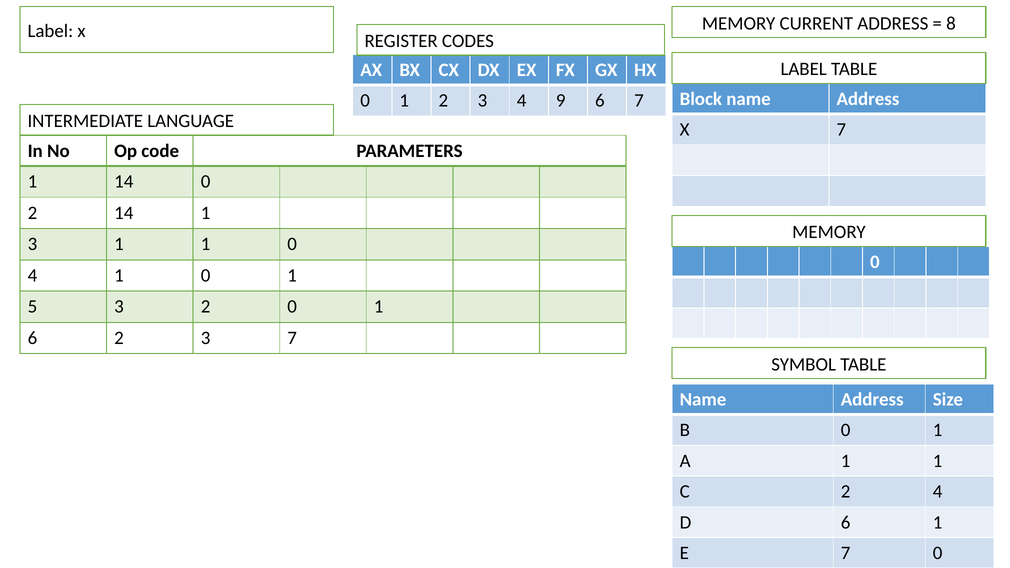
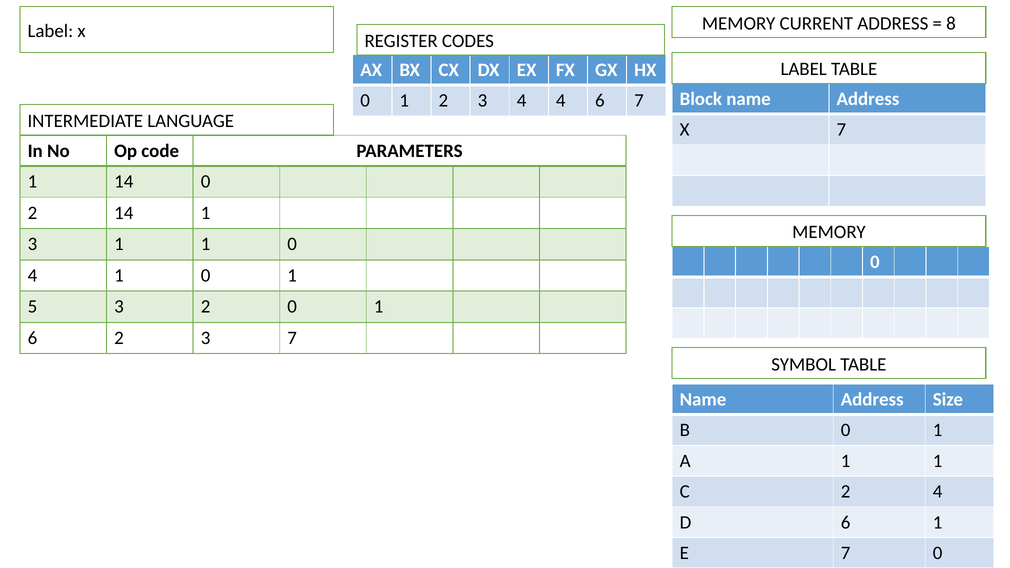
4 9: 9 -> 4 (561, 101)
